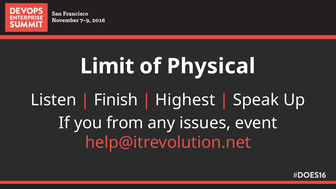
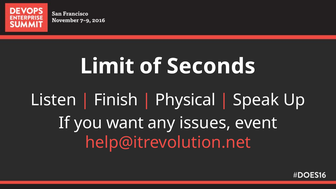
Physical: Physical -> Seconds (211, 66)
Highest: Highest -> Physical (185, 100)
from: from -> want (125, 123)
